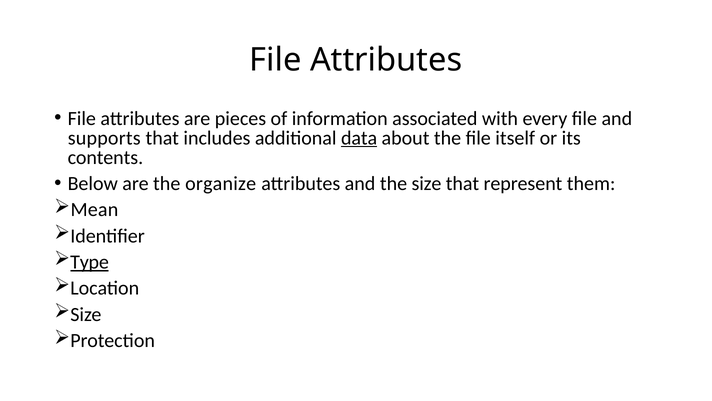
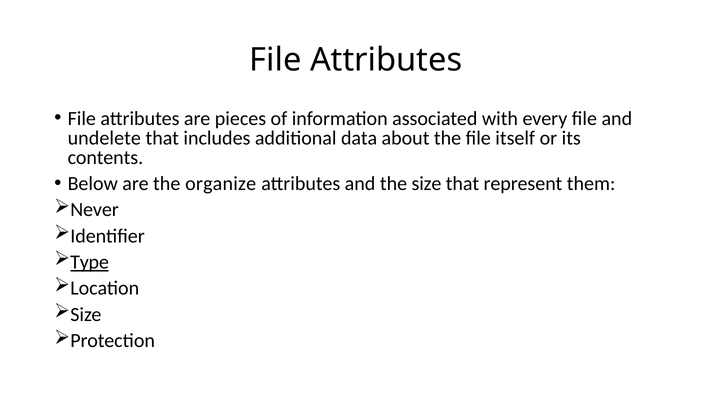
supports: supports -> undelete (104, 138)
data underline: present -> none (359, 138)
Mean: Mean -> Never (95, 210)
